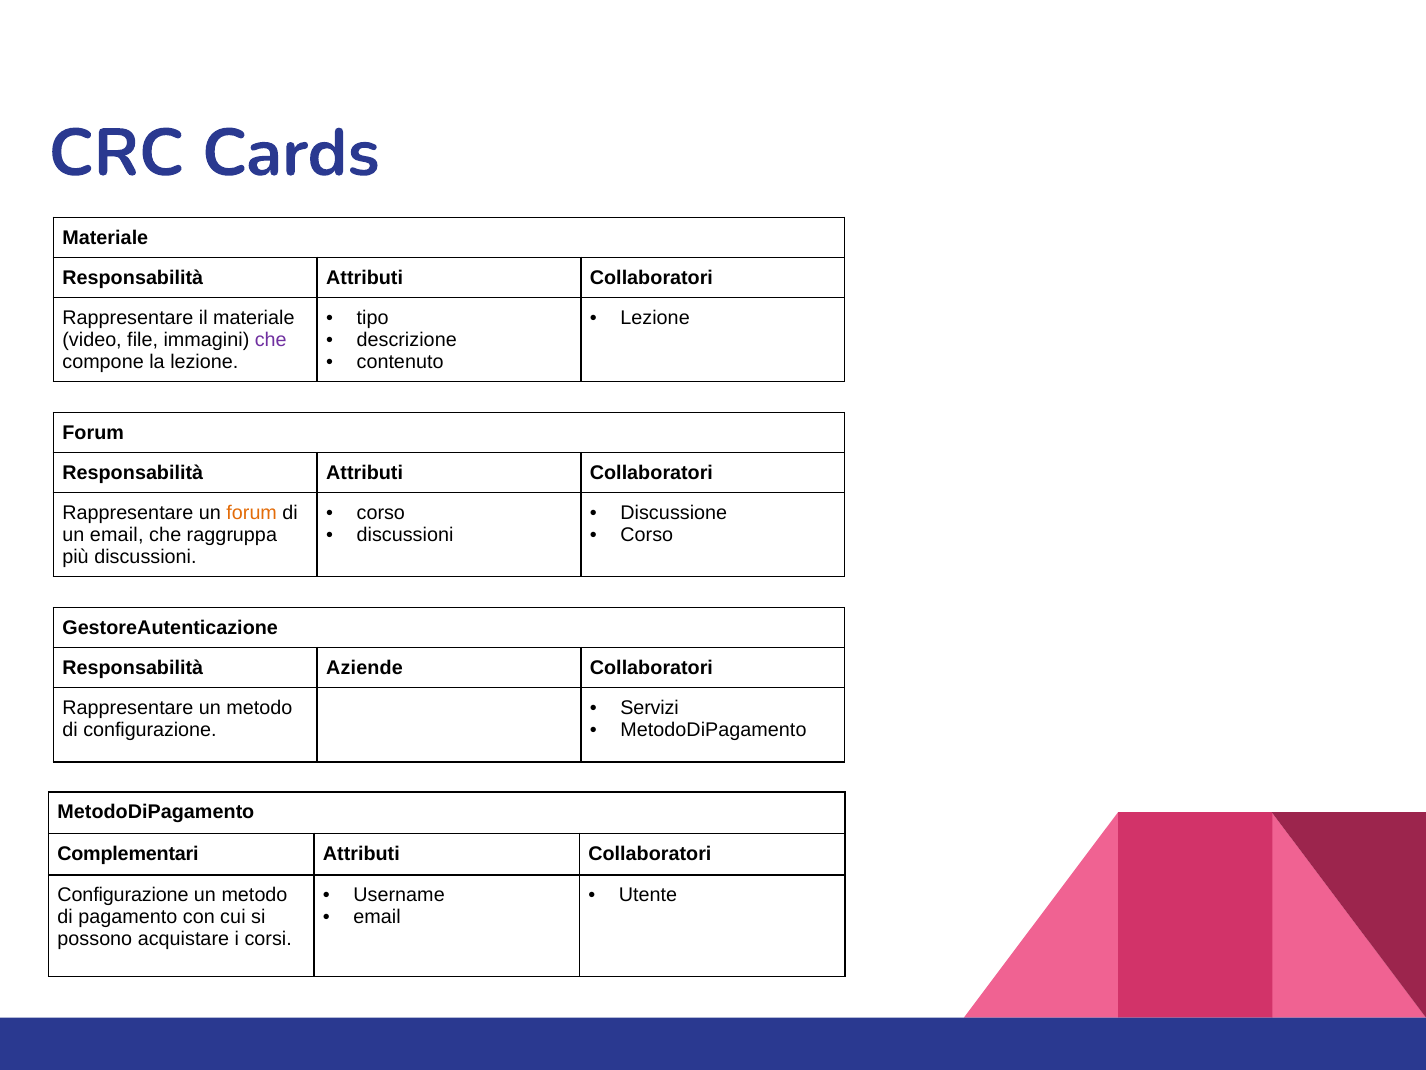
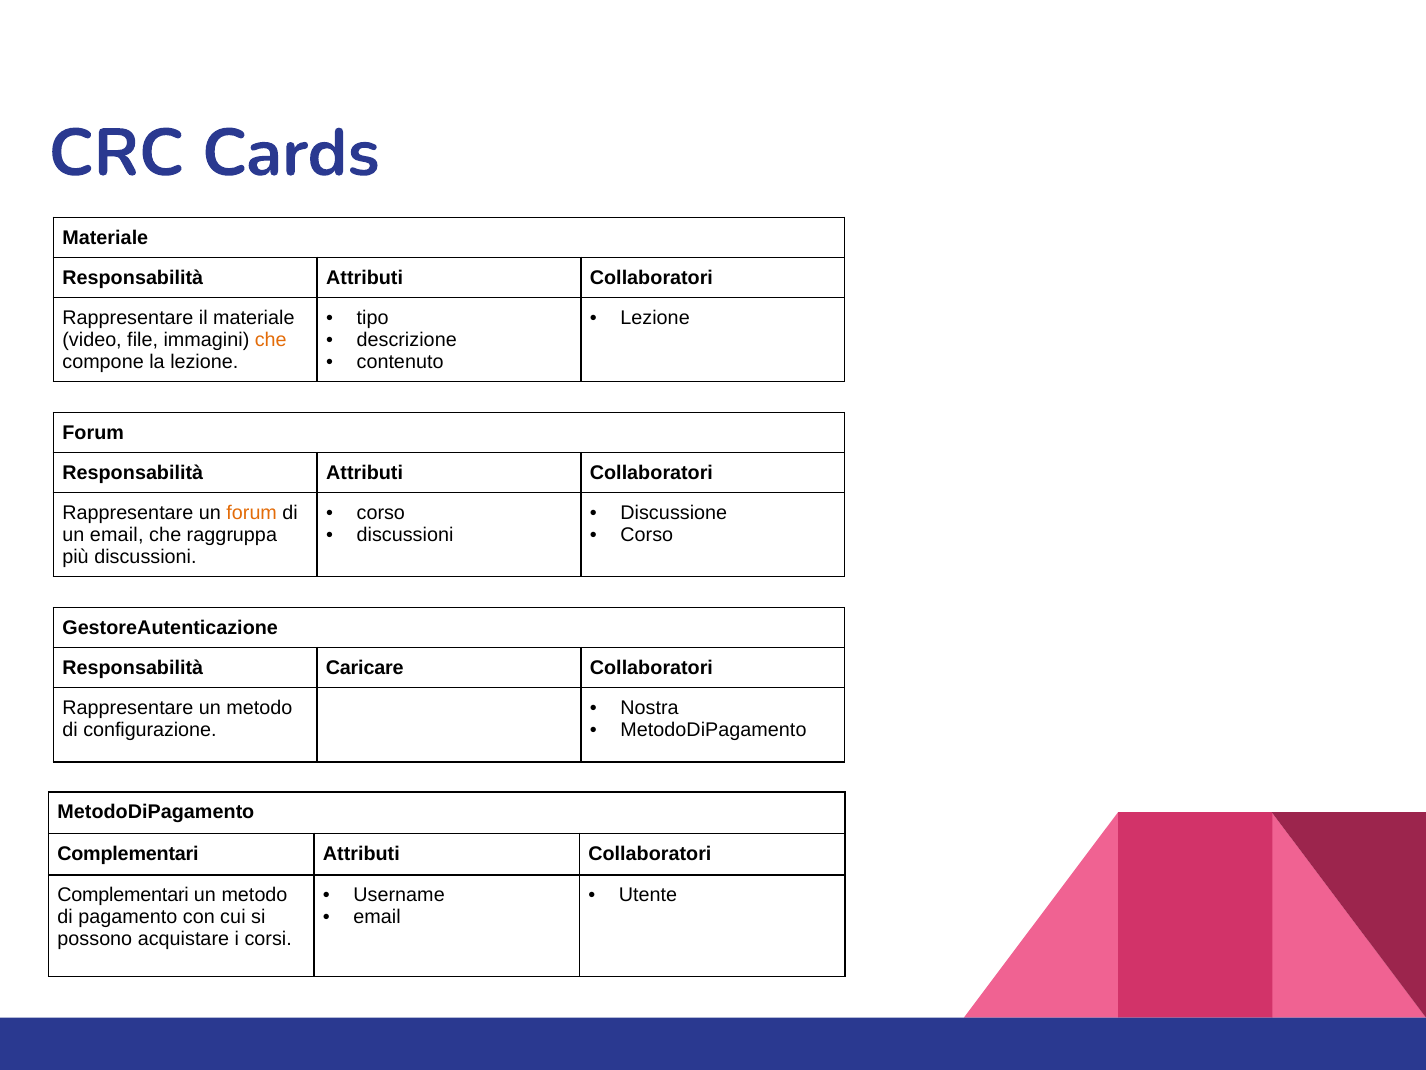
che colour: purple -> orange (271, 340)
Aziende: Aziende -> Caricare (365, 668)
Servizi: Servizi -> Nostra (650, 708)
Configurazione: Configurazione -> Complementari (123, 895)
